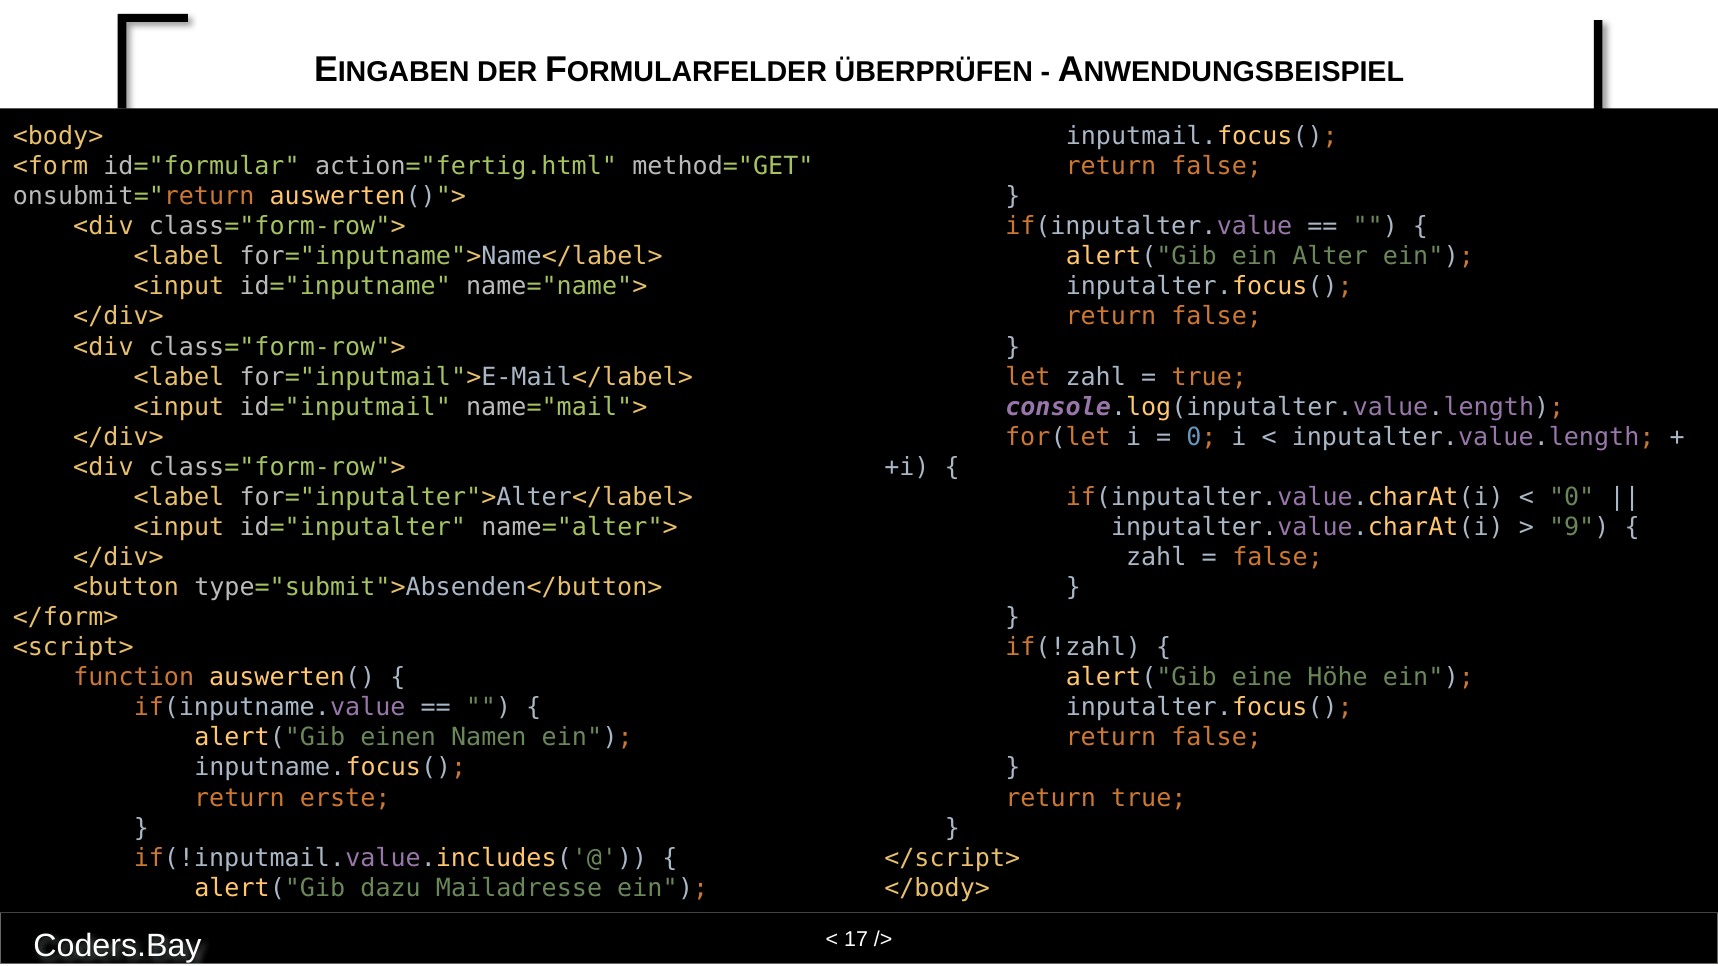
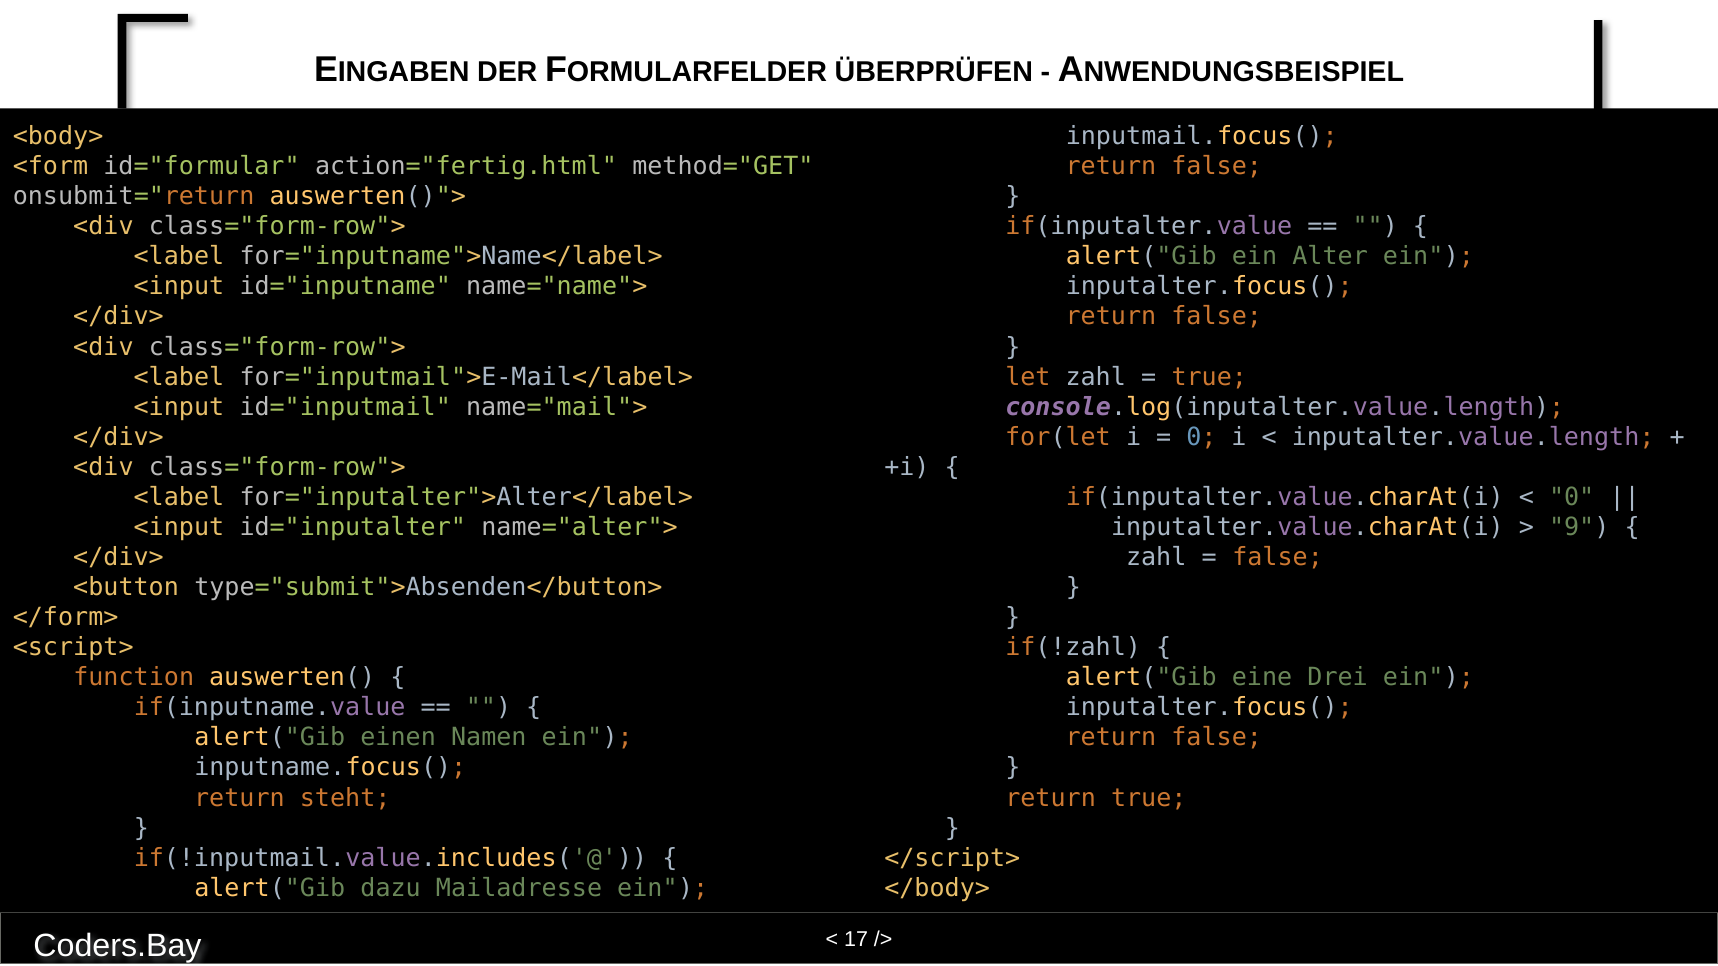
Höhe: Höhe -> Drei (1338, 678)
erste: erste -> steht (345, 798)
